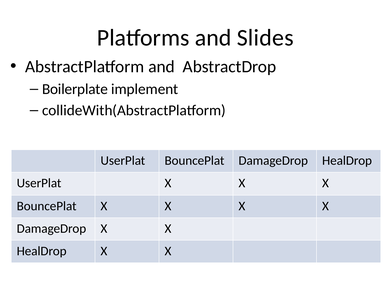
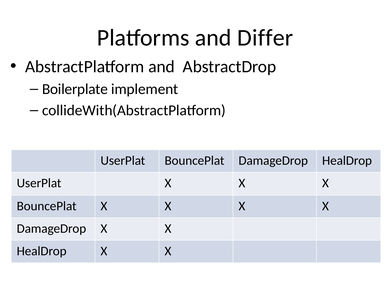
Slides: Slides -> Differ (265, 38)
